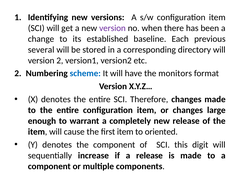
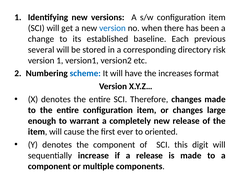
version colour: purple -> blue (112, 28)
directory will: will -> risk (219, 50)
version 2: 2 -> 1 (60, 60)
monitors: monitors -> increases (175, 73)
first item: item -> ever (125, 132)
